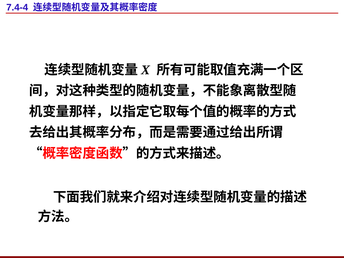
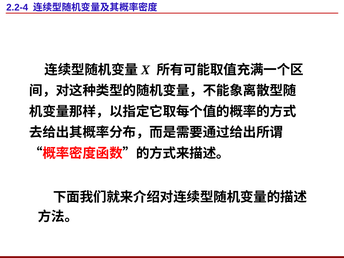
7.4-4: 7.4-4 -> 2.2-4 (17, 7)
